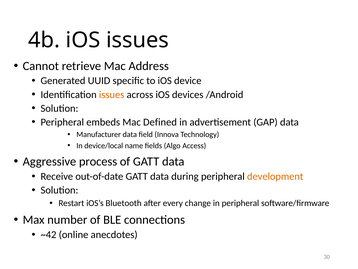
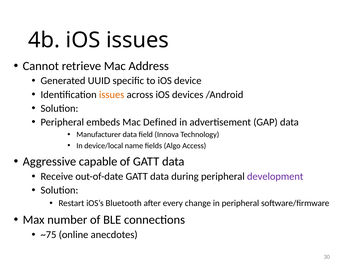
process: process -> capable (98, 161)
development colour: orange -> purple (275, 176)
~42: ~42 -> ~75 (48, 234)
